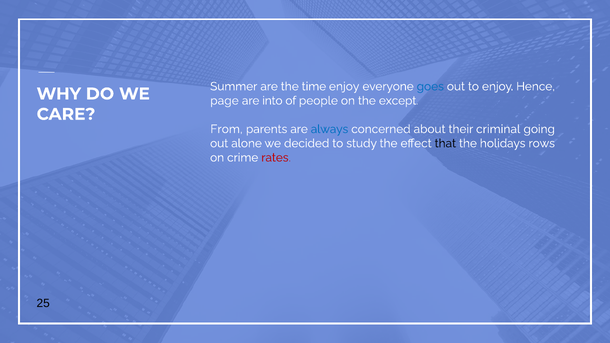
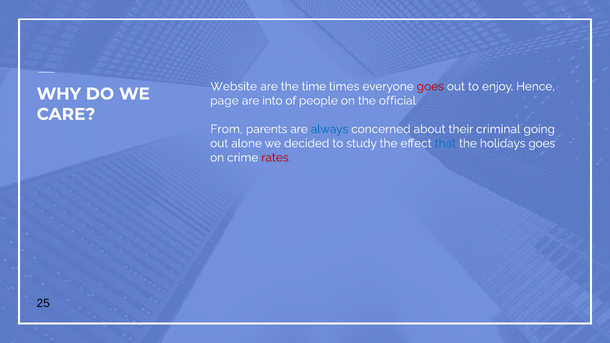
Summer: Summer -> Website (234, 86)
time enjoy: enjoy -> times (344, 86)
goes colour: blue -> red (430, 86)
except: except -> official (399, 101)
that colour: black -> blue (445, 143)
holidays rows: rows -> goes (542, 143)
